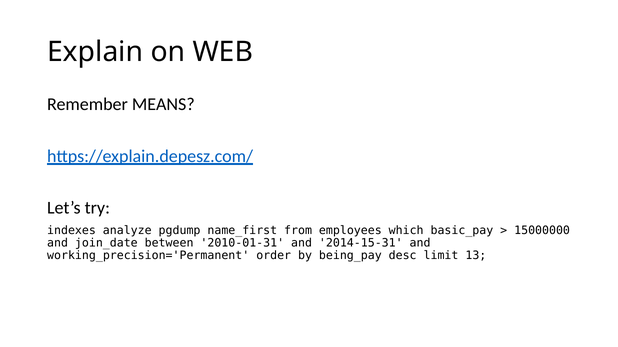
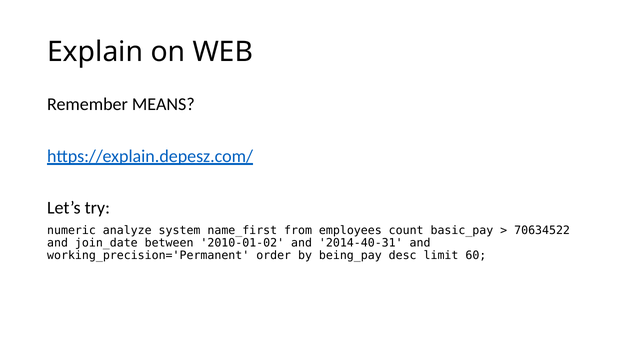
indexes: indexes -> numeric (71, 231)
pgdump: pgdump -> system (180, 231)
which: which -> count (406, 231)
15000000: 15000000 -> 70634522 (542, 231)
2010-01-31: 2010-01-31 -> 2010-01-02 (242, 243)
2014-15-31: 2014-15-31 -> 2014-40-31 (361, 243)
13: 13 -> 60 (476, 256)
